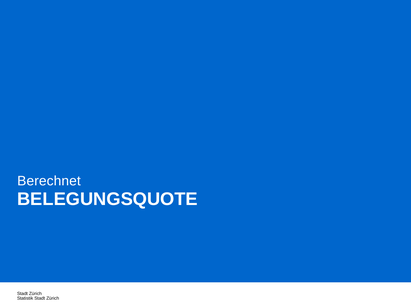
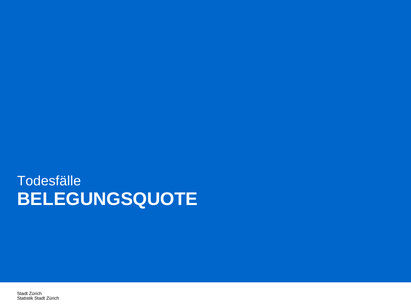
Berechnet: Berechnet -> Todesfälle (49, 181)
